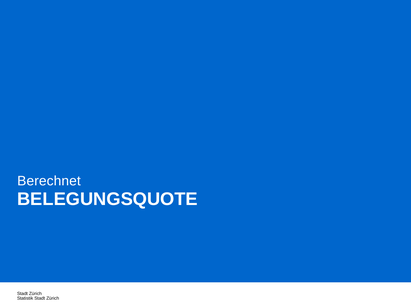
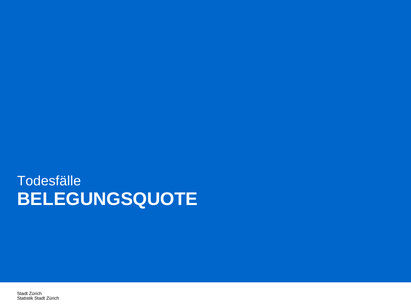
Berechnet: Berechnet -> Todesfälle (49, 181)
